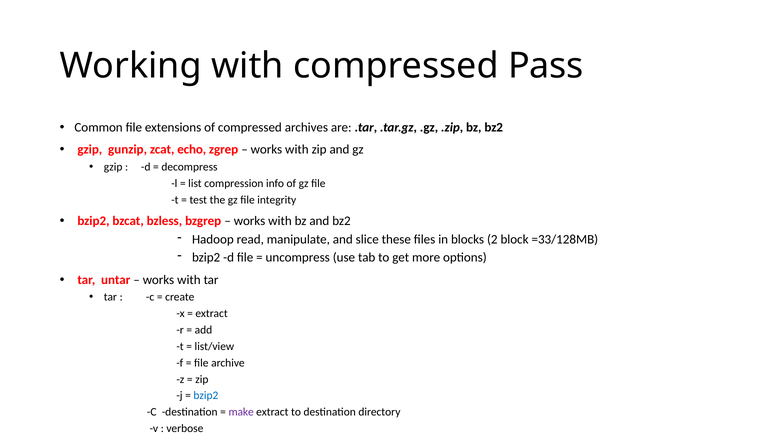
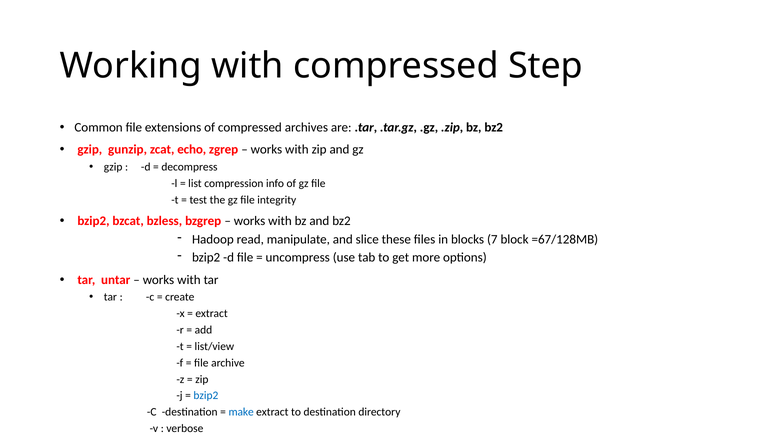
Pass: Pass -> Step (546, 66)
2: 2 -> 7 (492, 239)
=33/128MB: =33/128MB -> =67/128MB (565, 239)
make colour: purple -> blue (241, 412)
